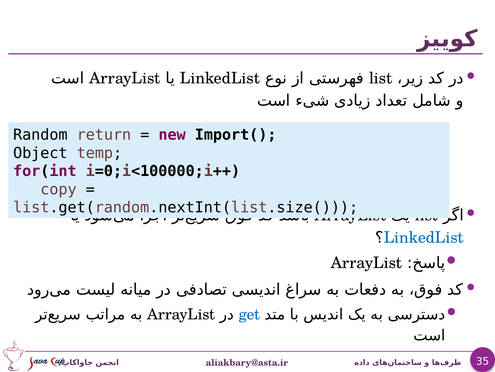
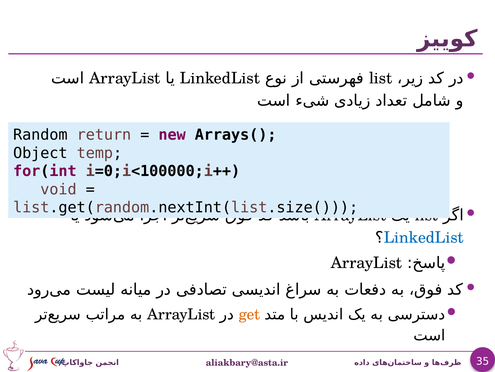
Import(: Import( -> Arrays( (236, 135)
copy: copy -> void (58, 189)
get colour: blue -> orange (249, 314)
